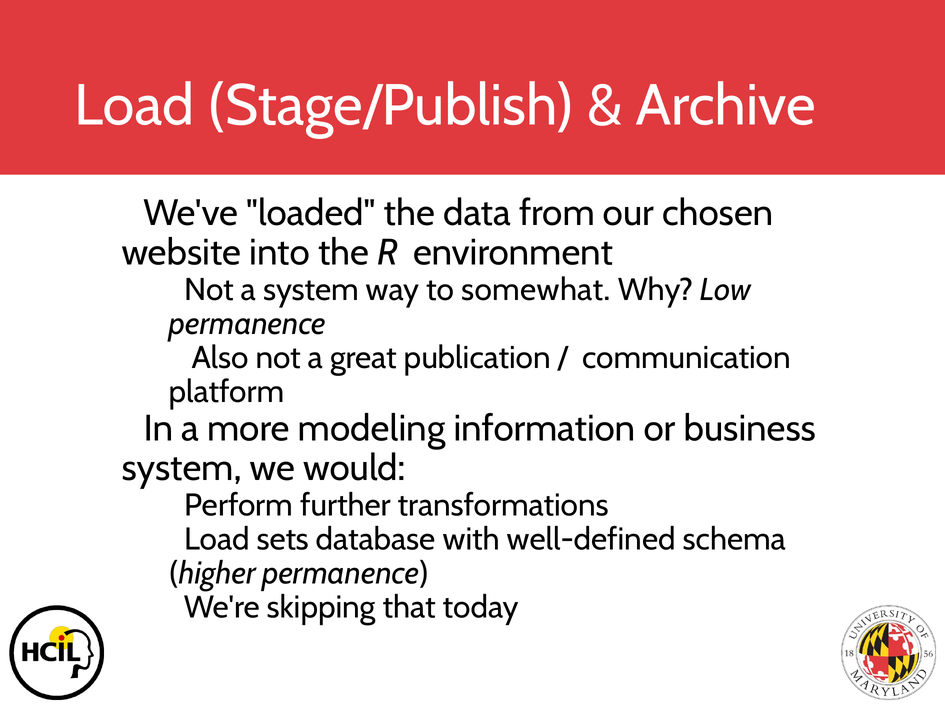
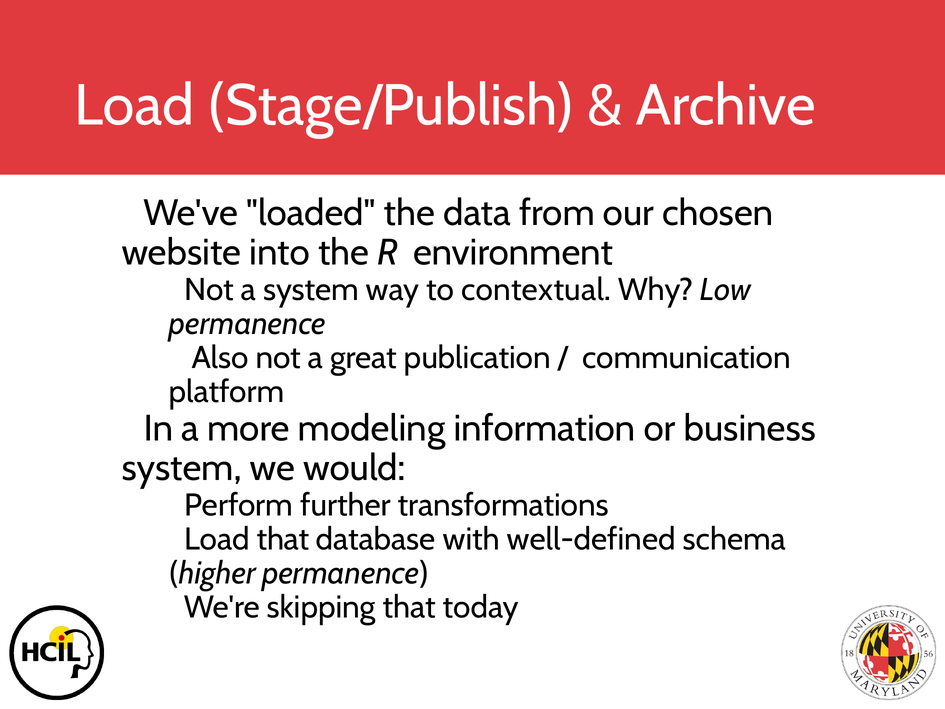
somewhat: somewhat -> contextual (536, 290)
sets: sets -> that (283, 539)
